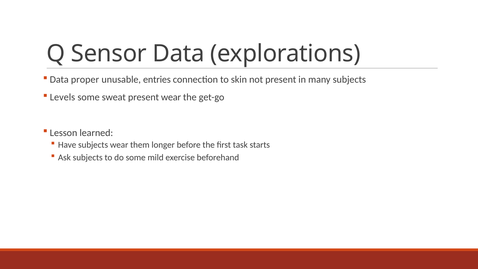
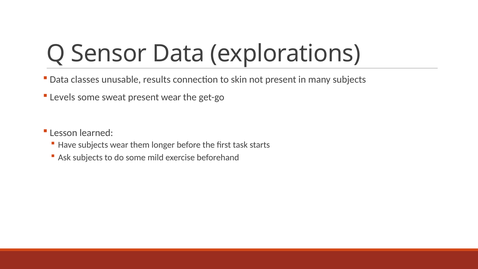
proper: proper -> classes (85, 79)
entries: entries -> results (157, 79)
